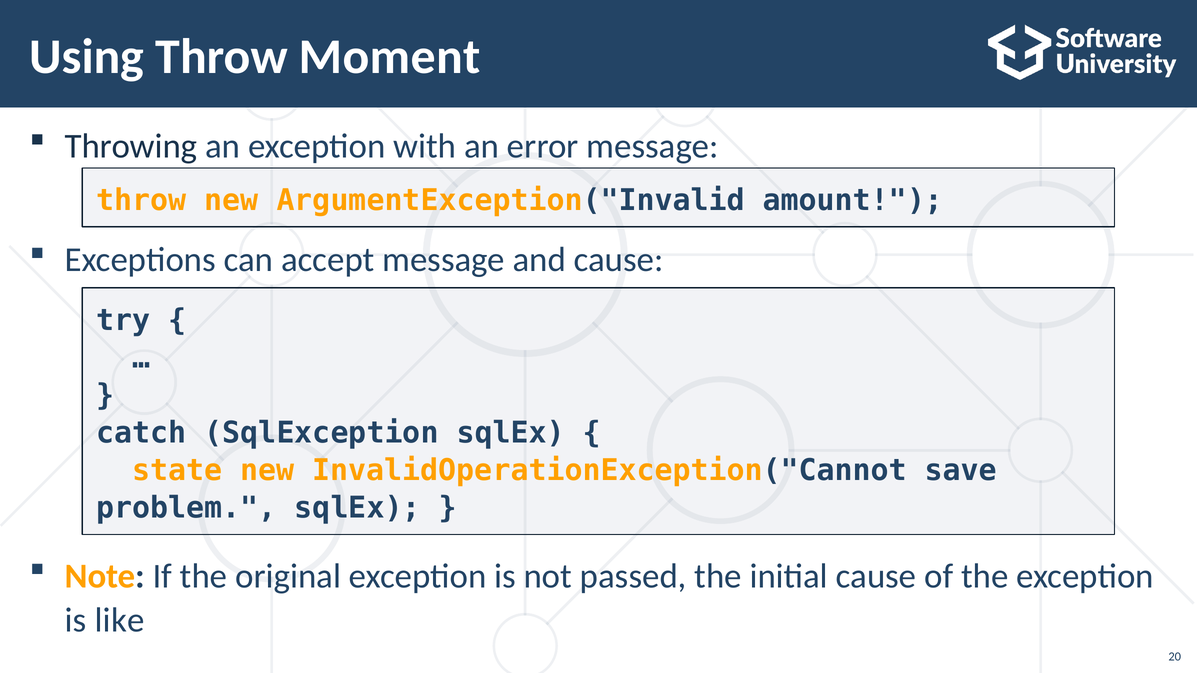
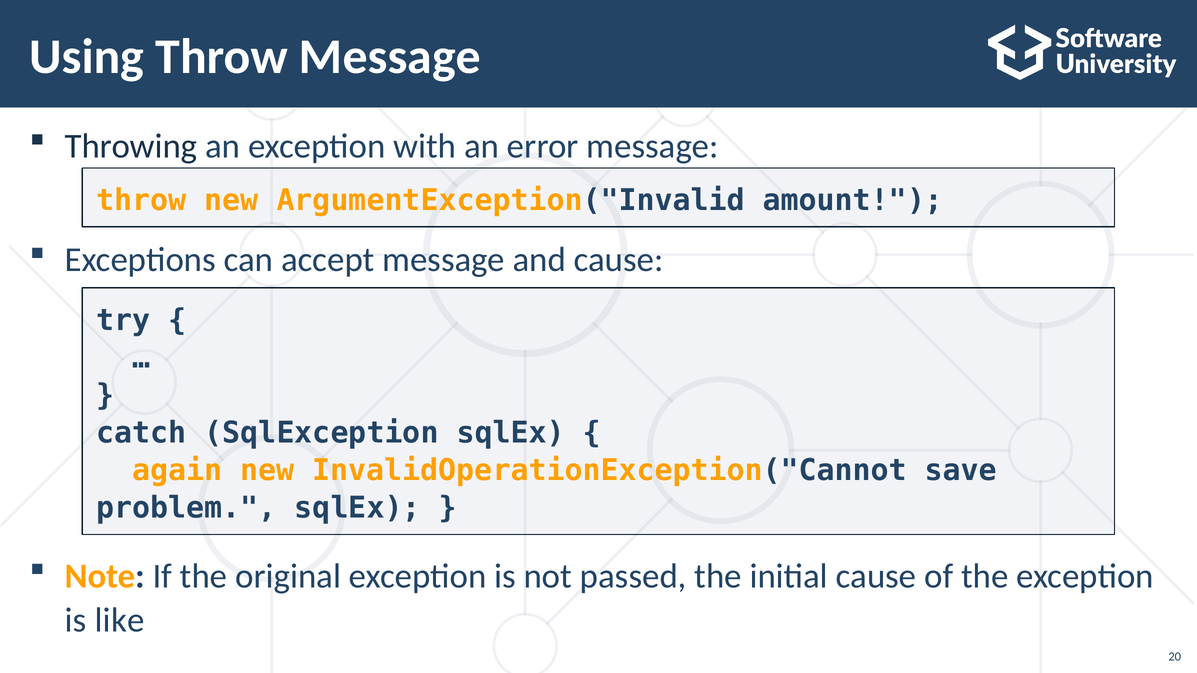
Throw Moment: Moment -> Message (390, 57)
state: state -> again (177, 471)
